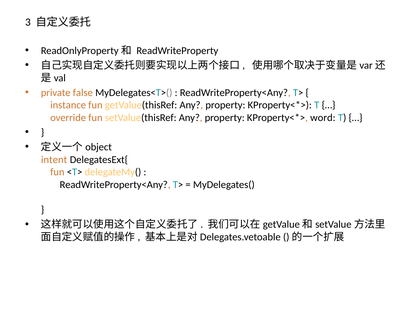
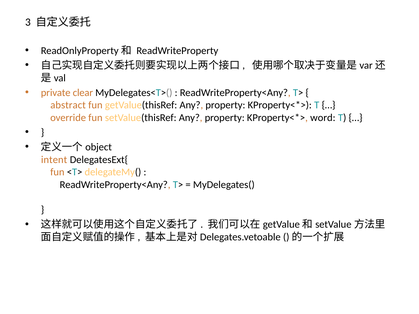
false: false -> clear (83, 93)
instance: instance -> abstract (68, 105)
